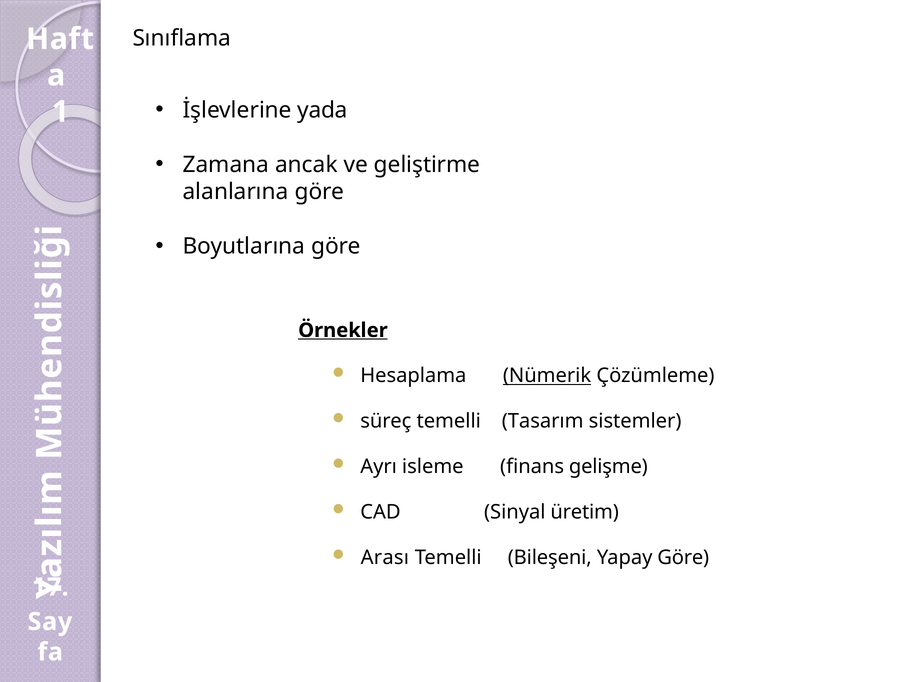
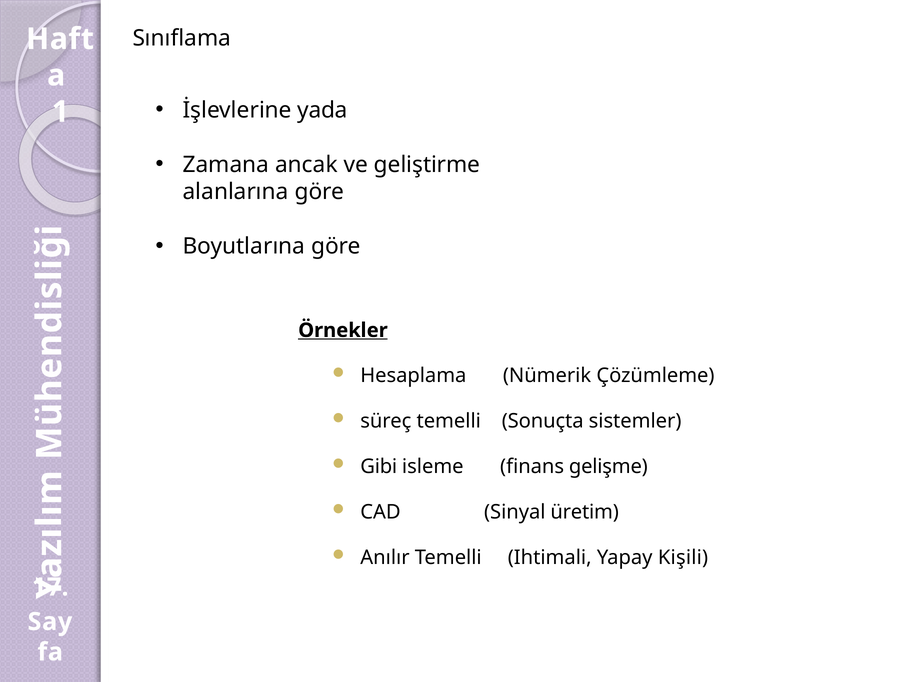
Nümerik underline: present -> none (547, 376)
Tasarım: Tasarım -> Sonuçta (543, 421)
Ayrı: Ayrı -> Gibi (379, 467)
Arası: Arası -> Anılır (385, 557)
Bileşeni: Bileşeni -> Ihtimali (550, 557)
Yapay Göre: Göre -> Kişili (683, 557)
